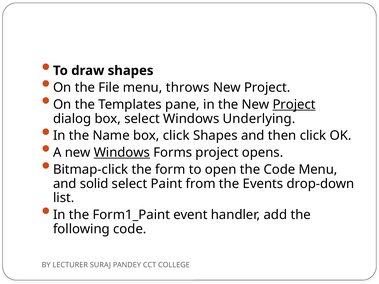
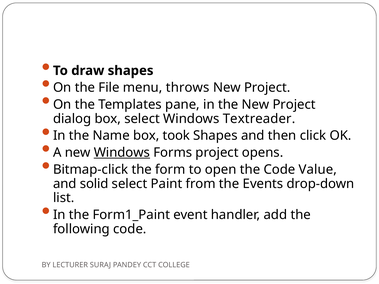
Project underline: present -> none (294, 105)
Underlying: Underlying -> Textreader (259, 119)
box click: click -> took (176, 136)
Code Menu: Menu -> Value (318, 170)
